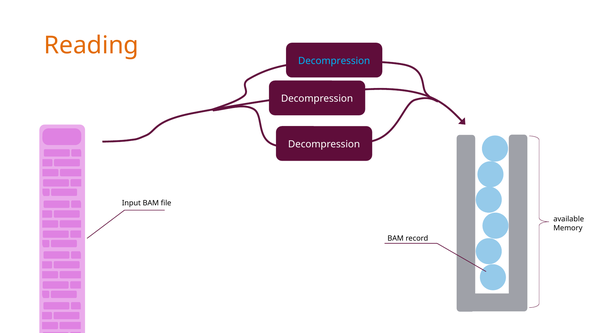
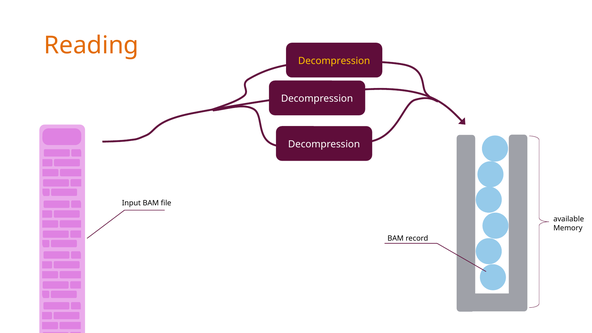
Decompression colour: light blue -> yellow (334, 61)
